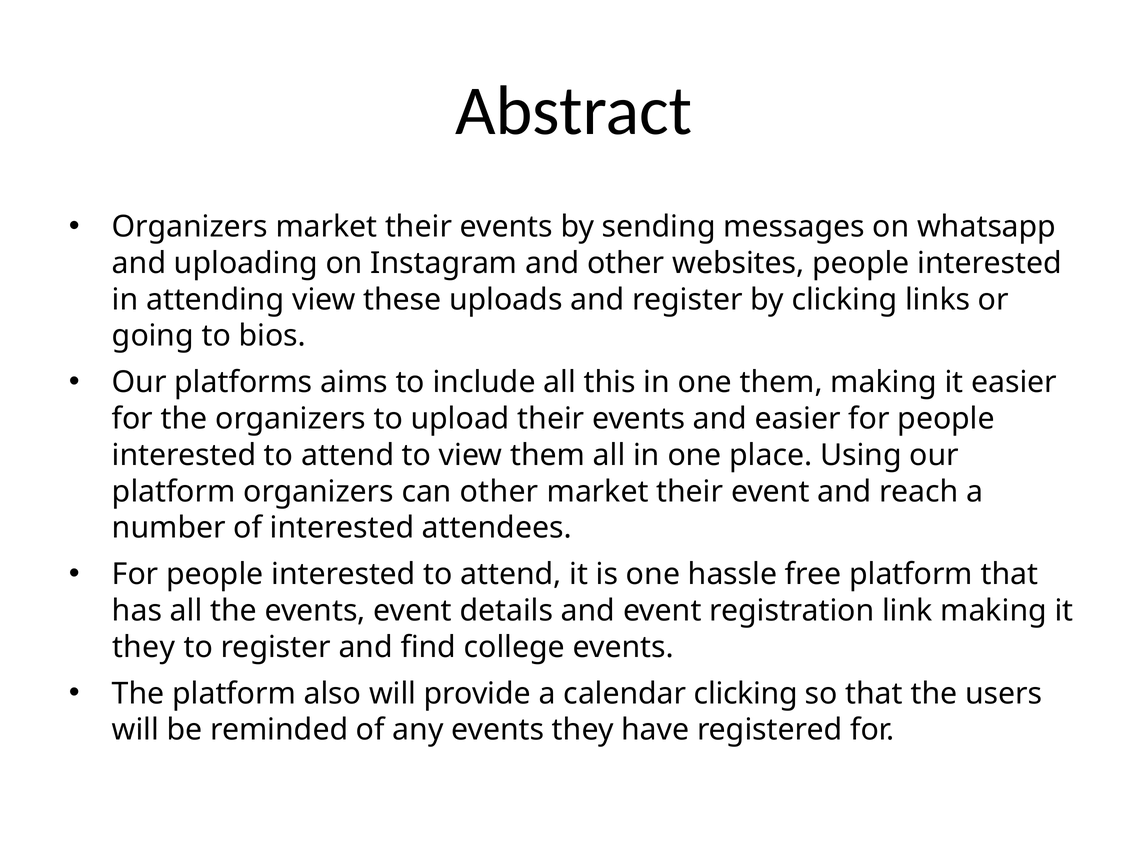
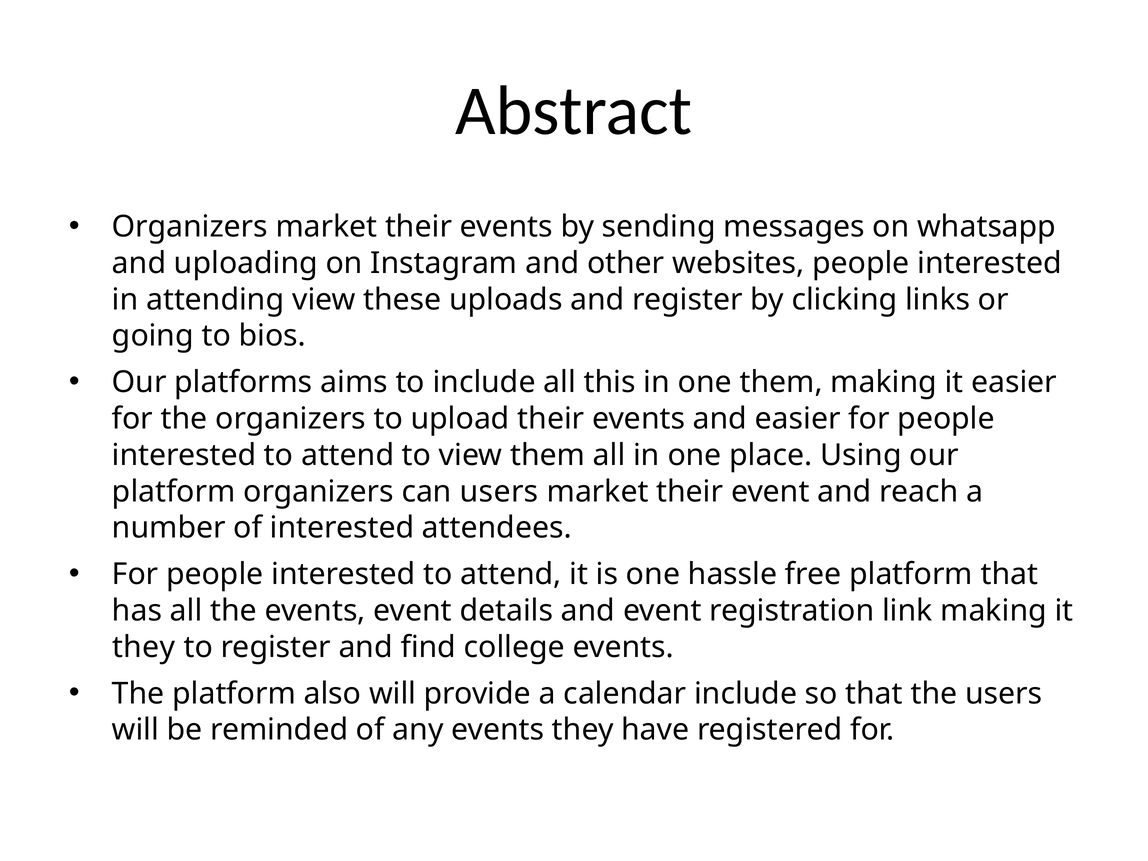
can other: other -> users (499, 492)
calendar clicking: clicking -> include (746, 694)
